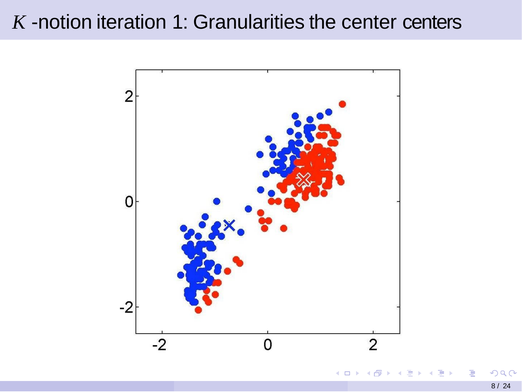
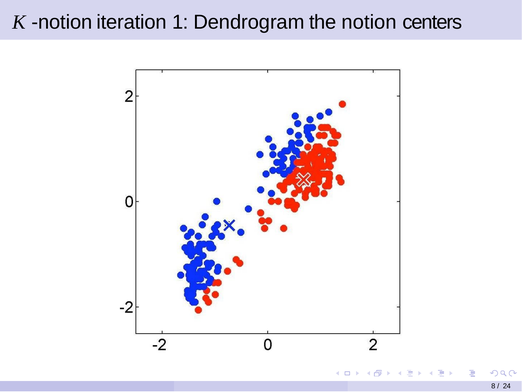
Granularities: Granularities -> Dendrogram (249, 22)
the center: center -> notion (369, 22)
